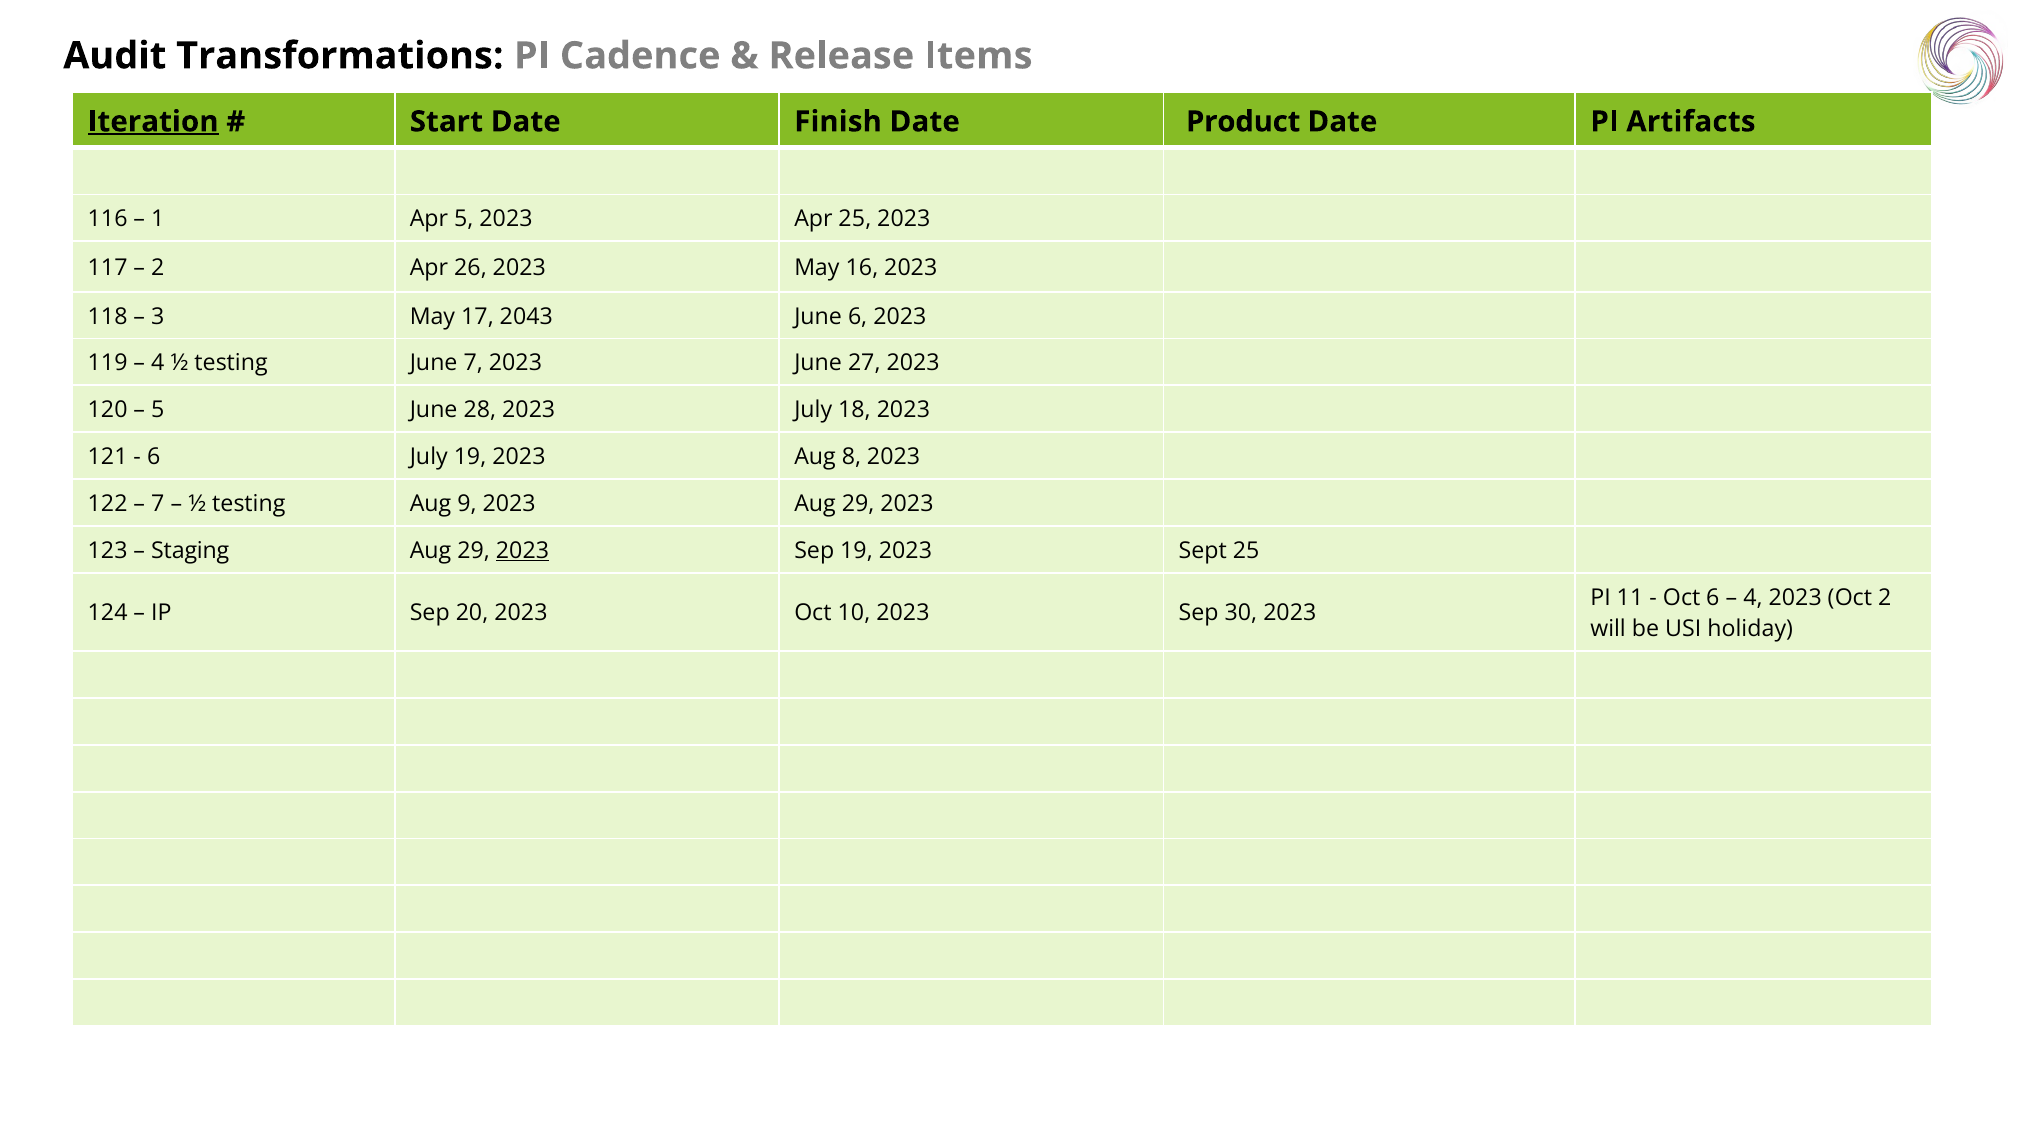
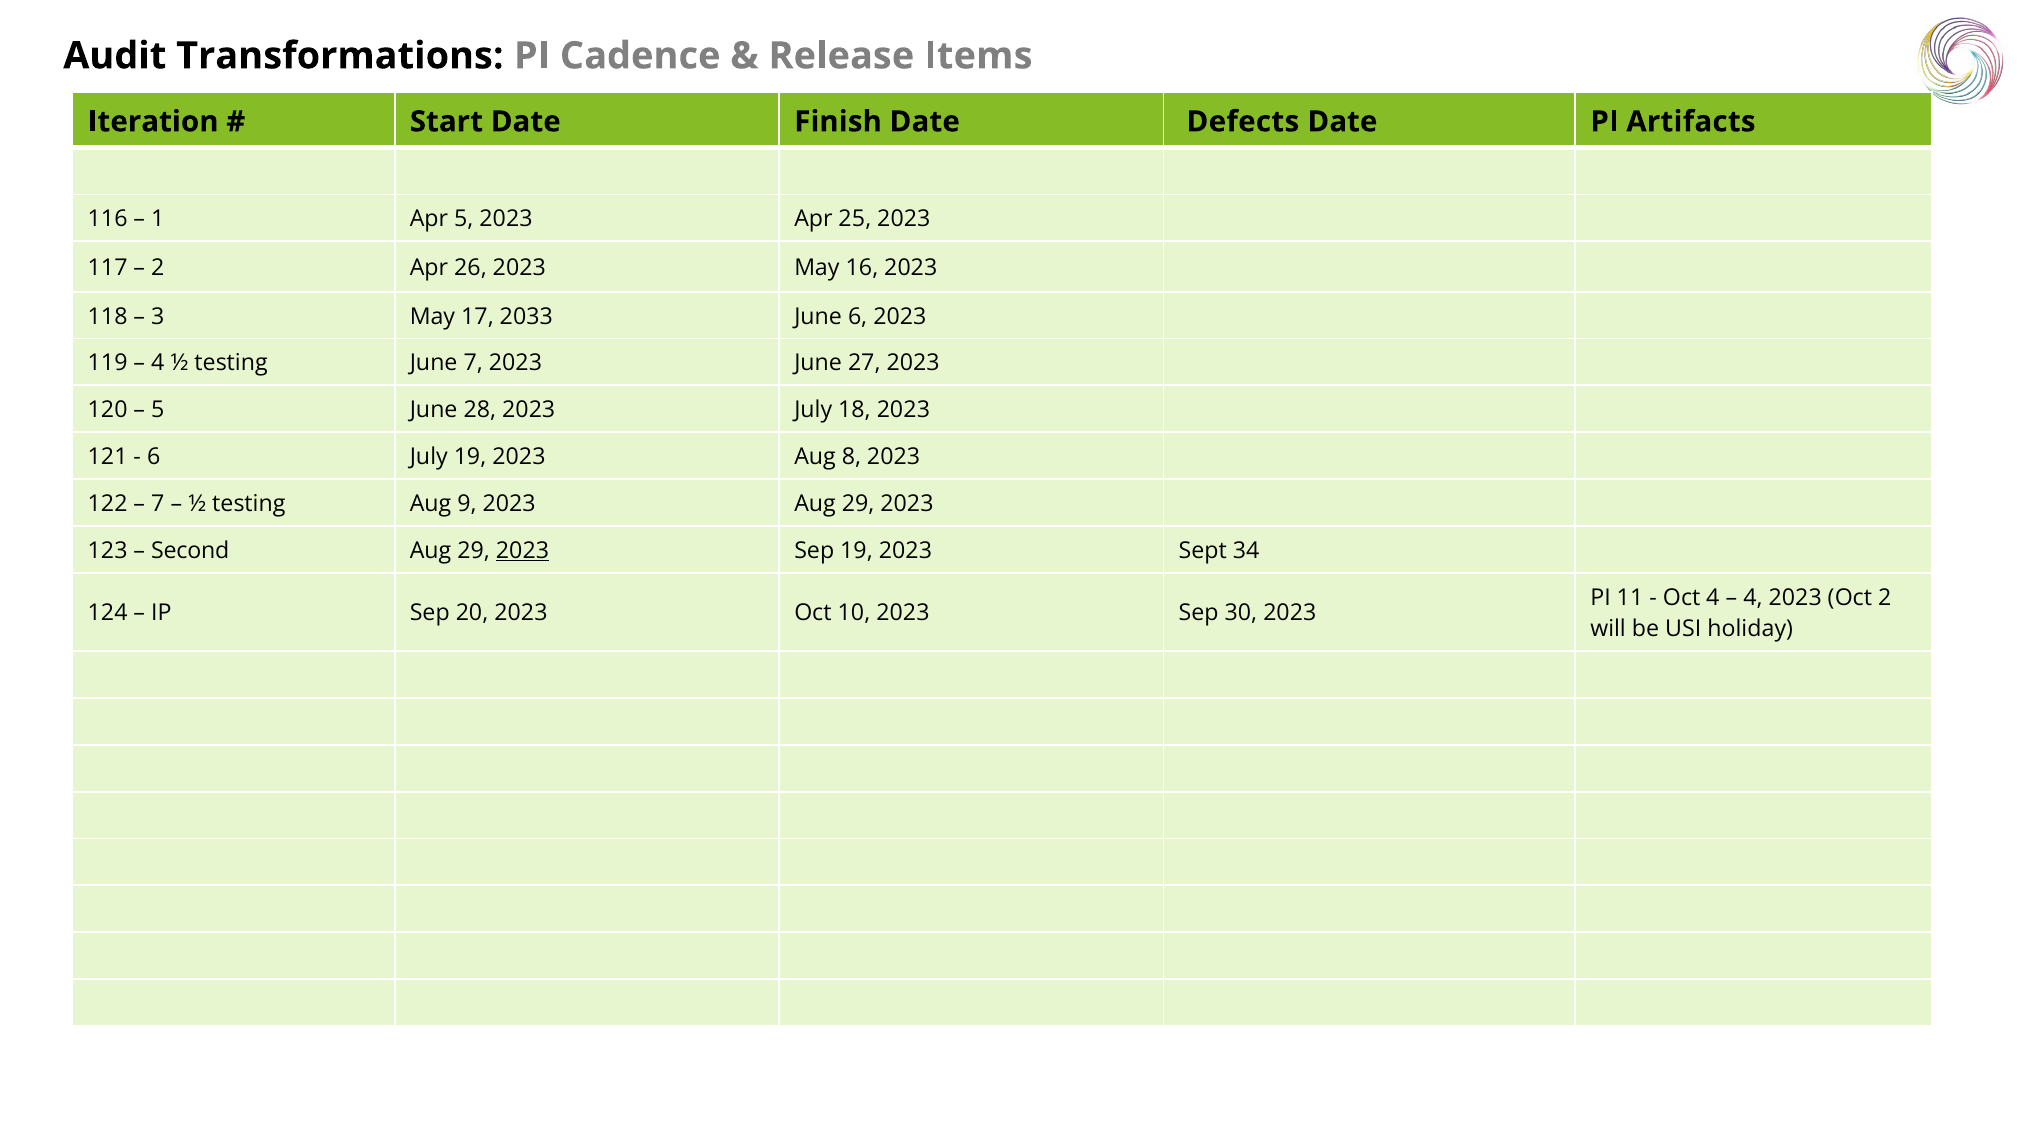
Iteration underline: present -> none (153, 122)
Product: Product -> Defects (1243, 122)
2043: 2043 -> 2033 (526, 317)
Staging: Staging -> Second (190, 551)
Sept 25: 25 -> 34 (1246, 551)
Oct 6: 6 -> 4 (1713, 598)
